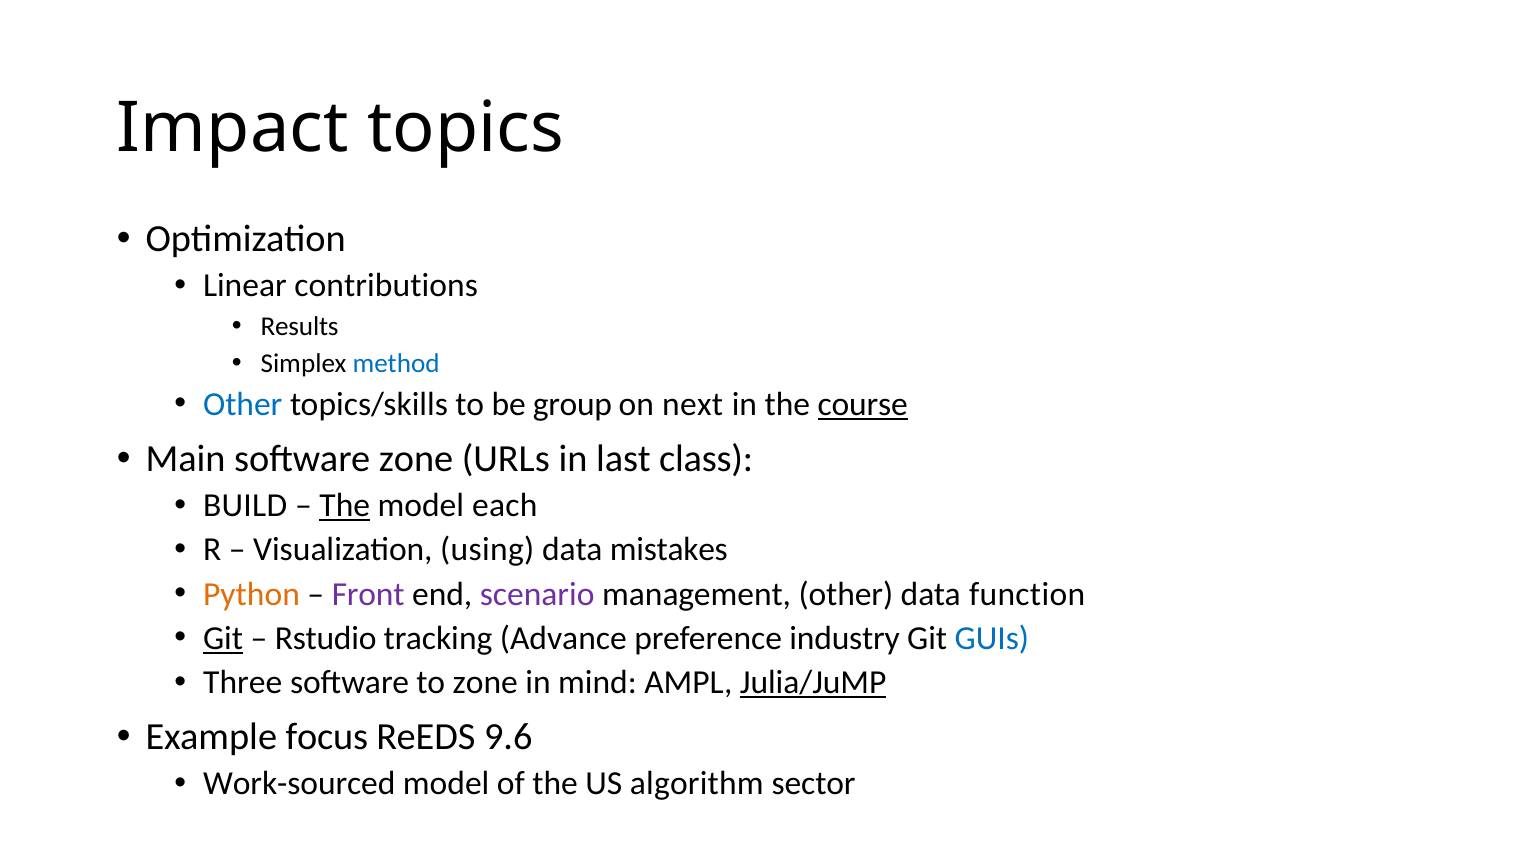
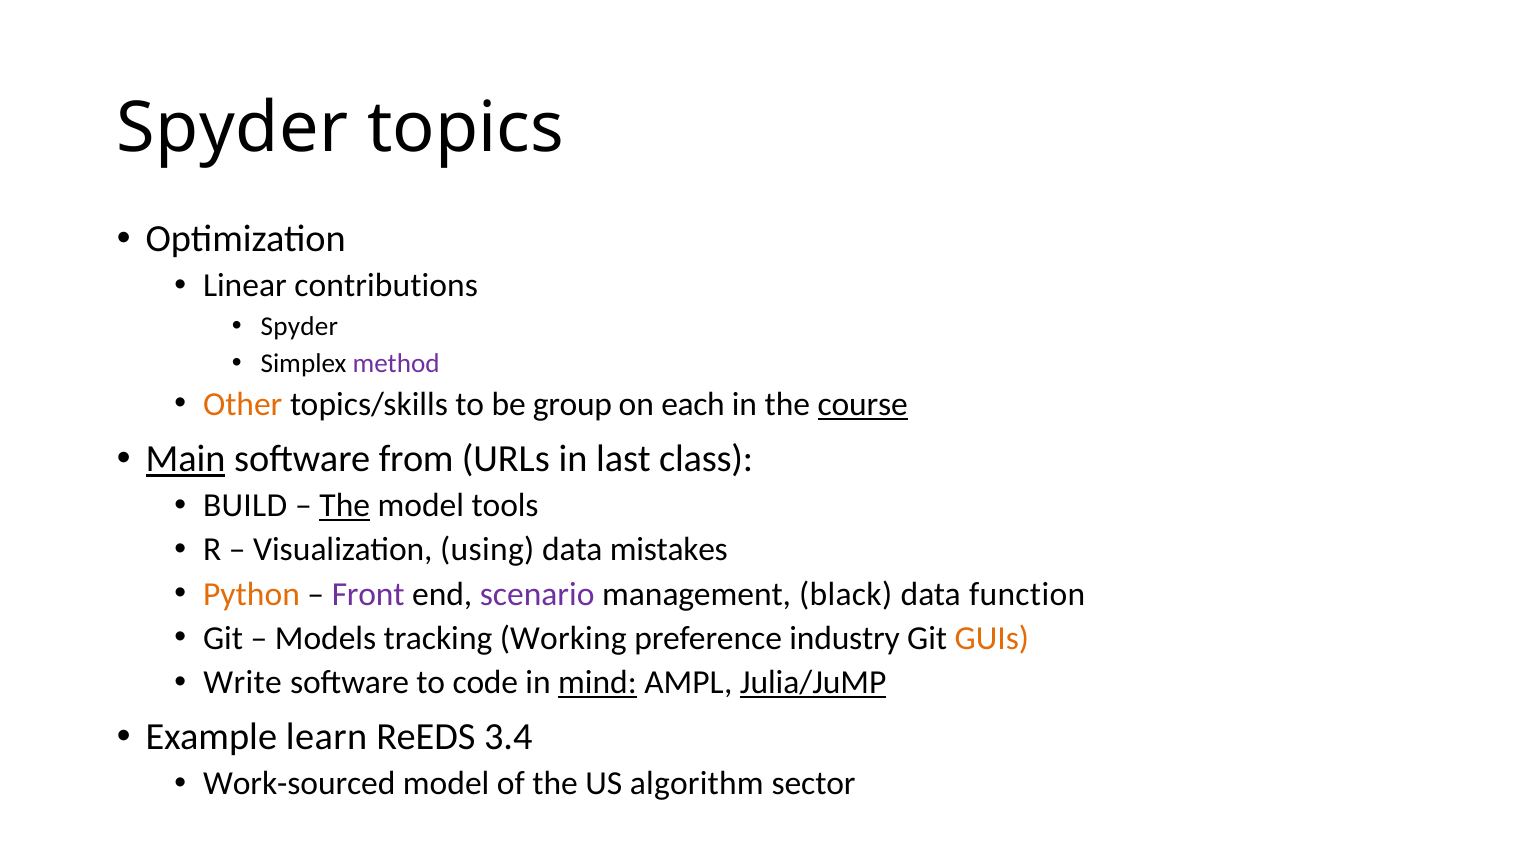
Impact: Impact -> Spyder (233, 129)
Results: Results -> Spyder (299, 326)
method colour: blue -> purple (396, 364)
Other colour: blue -> orange (243, 404)
next: next -> each (693, 404)
Main underline: none -> present (186, 459)
software zone: zone -> from (416, 459)
each: each -> tools (505, 506)
management other: other -> black (846, 594)
Git underline: present -> none (223, 638)
Rstudio: Rstudio -> Models (326, 638)
Advance: Advance -> Working (563, 638)
GUIs colour: blue -> orange (992, 638)
Three: Three -> Write (243, 683)
to zone: zone -> code (485, 683)
mind underline: none -> present (597, 683)
focus: focus -> learn (327, 737)
9.6: 9.6 -> 3.4 (508, 737)
